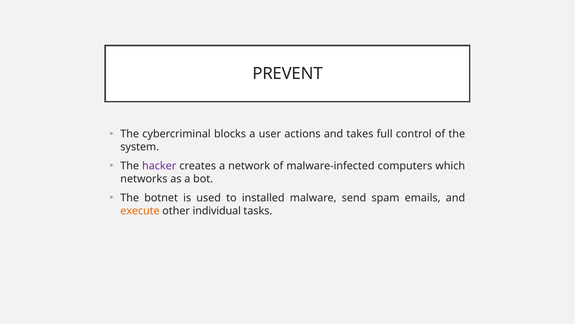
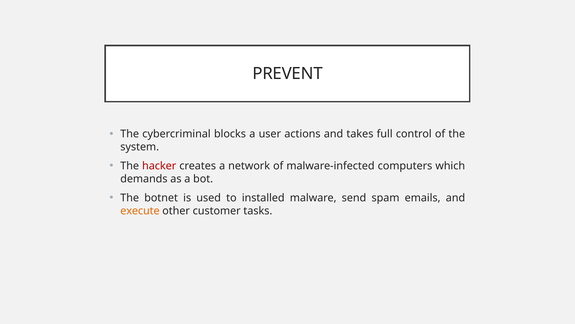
hacker colour: purple -> red (159, 166)
networks: networks -> demands (144, 179)
individual: individual -> customer (217, 210)
